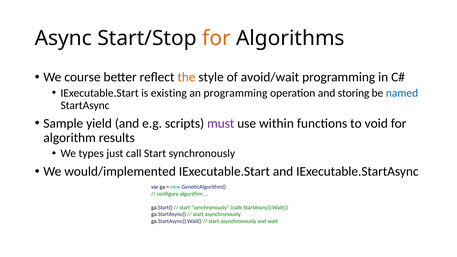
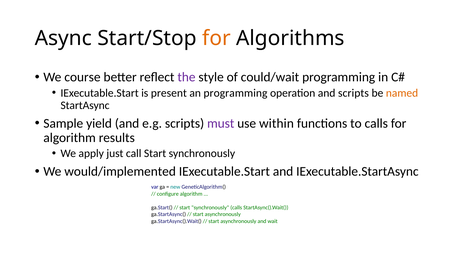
the colour: orange -> purple (186, 77)
avoid/wait: avoid/wait -> could/wait (270, 77)
existing: existing -> present (169, 93)
and storing: storing -> scripts (353, 93)
named colour: blue -> orange (402, 93)
to void: void -> calls (376, 123)
types: types -> apply (91, 154)
